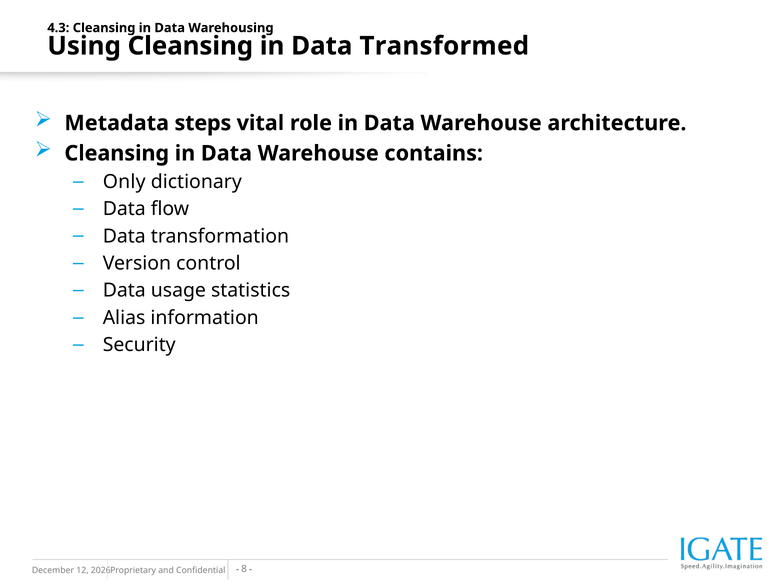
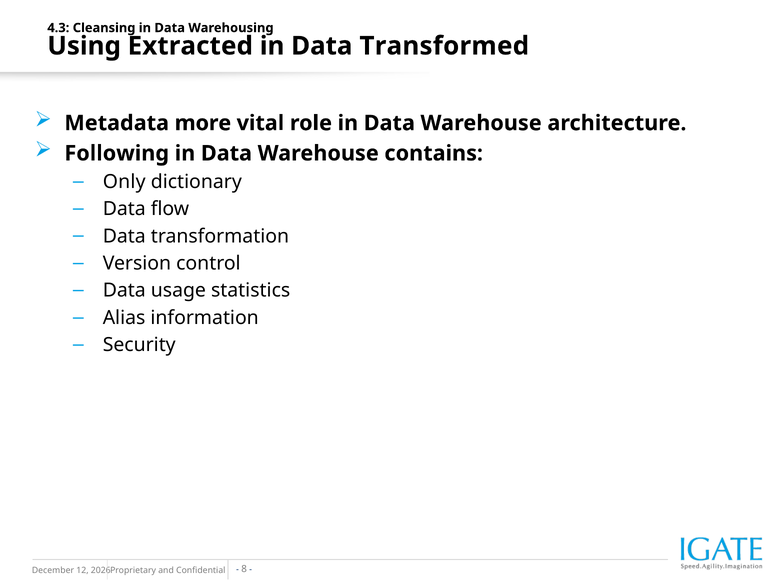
Using Cleansing: Cleansing -> Extracted (190, 46)
steps: steps -> more (203, 123)
Cleansing: Cleansing -> Following (117, 153)
